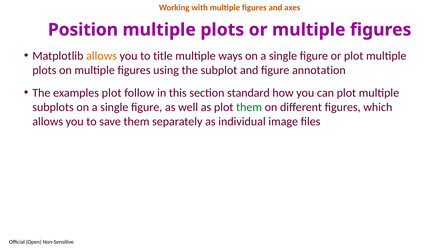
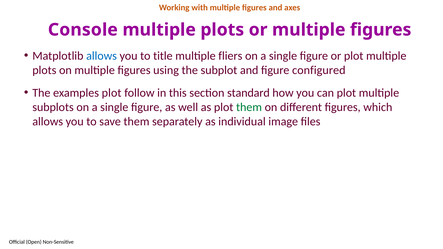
Position: Position -> Console (83, 30)
allows colour: orange -> blue (102, 56)
ways: ways -> fliers (230, 56)
annotation: annotation -> configured (319, 70)
